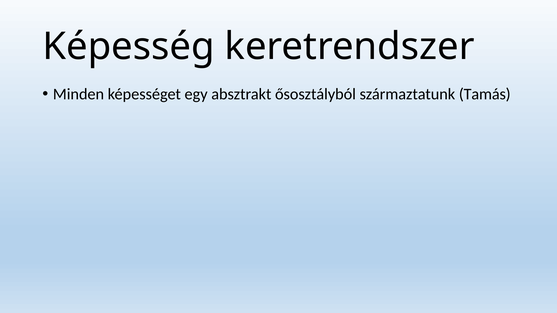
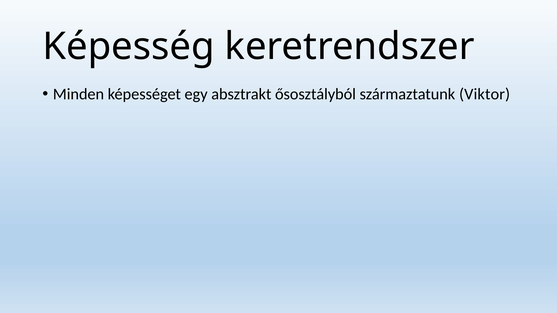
Tamás: Tamás -> Viktor (485, 94)
